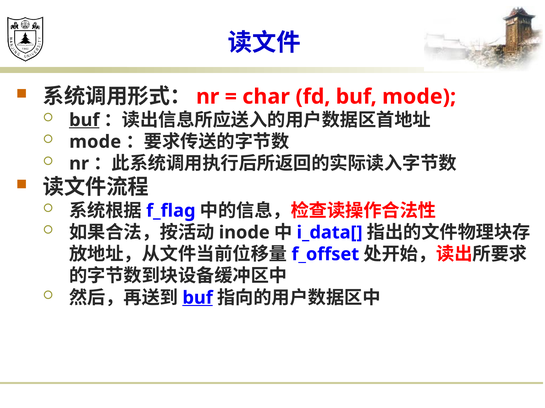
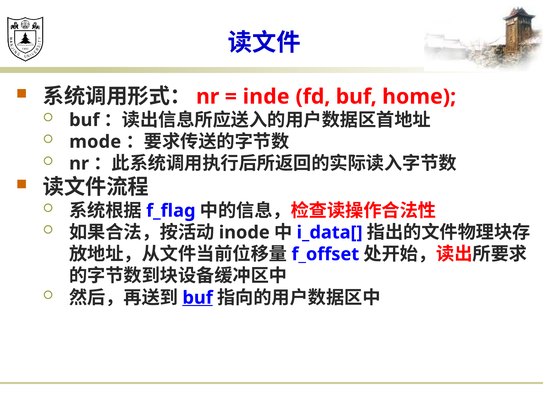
char: char -> inde (266, 97)
buf mode: mode -> home (419, 97)
buf underline: present -> none (84, 120)
